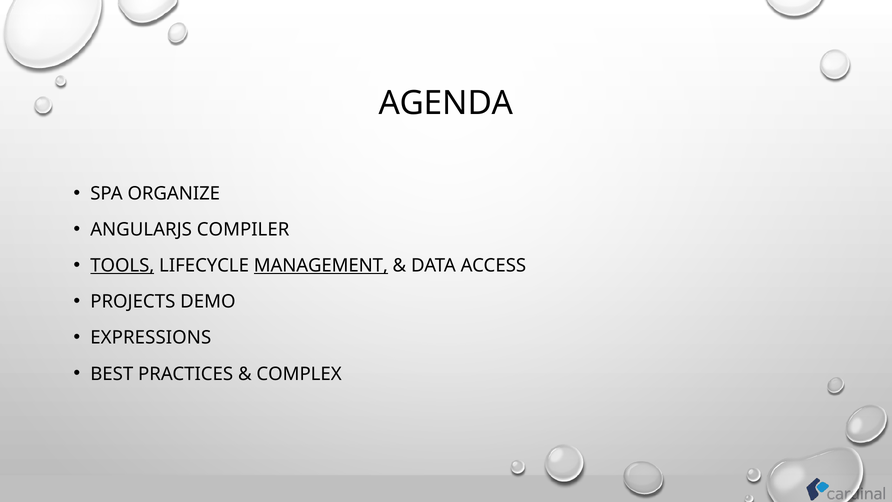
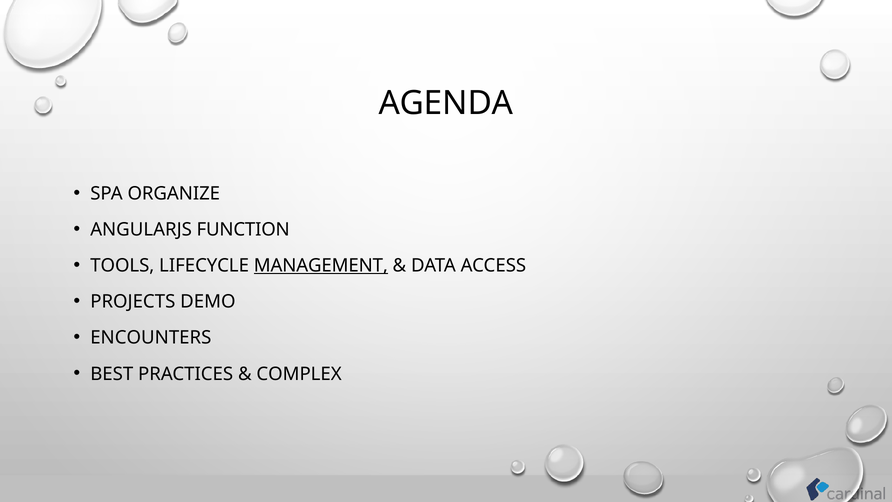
COMPILER: COMPILER -> FUNCTION (243, 229)
TOOLS underline: present -> none (122, 266)
EXPRESSIONS: EXPRESSIONS -> ENCOUNTERS (151, 338)
